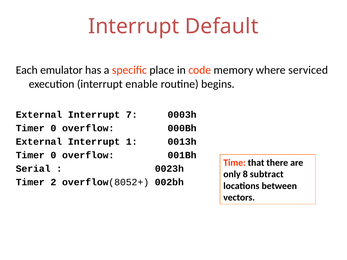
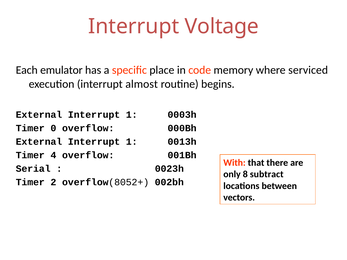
Default: Default -> Voltage (222, 26)
enable: enable -> almost (142, 84)
7: 7 -> 1 (132, 115)
0: 0 -> 4 (53, 155)
Time: Time -> With (234, 163)
